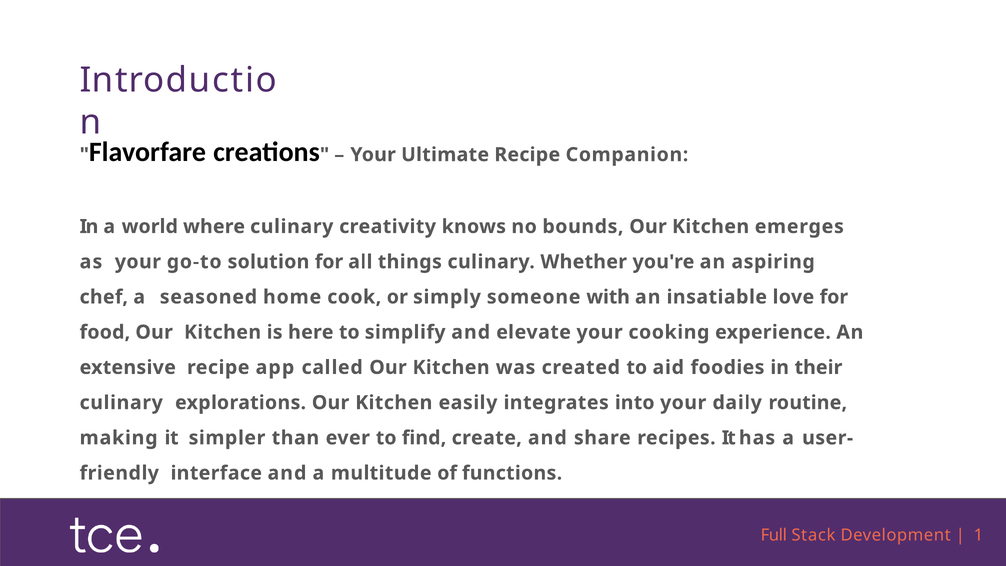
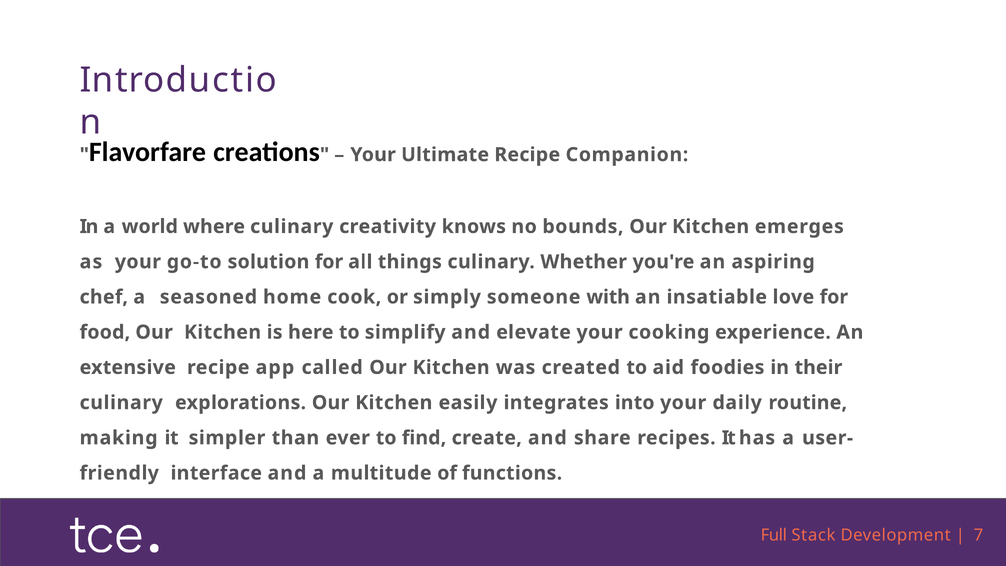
1: 1 -> 7 (978, 535)
